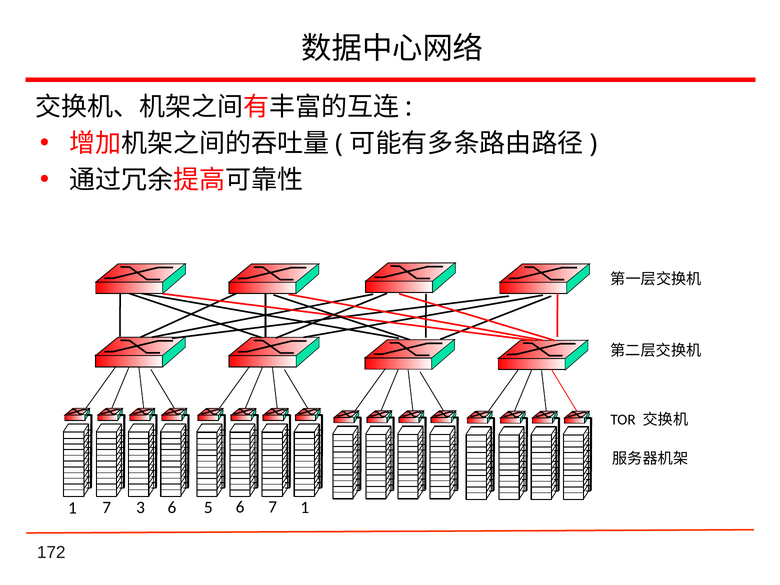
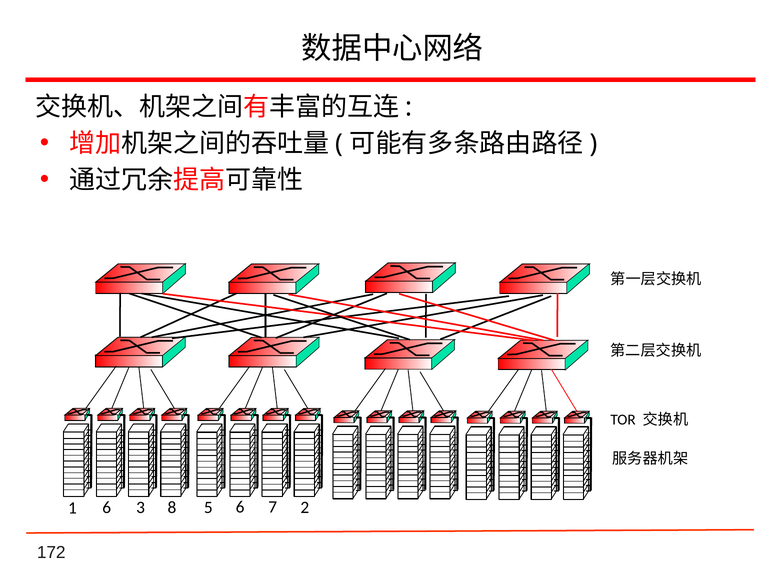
1 7: 7 -> 6 (107, 508)
3 6: 6 -> 8 (172, 507)
7 1: 1 -> 2 (305, 507)
